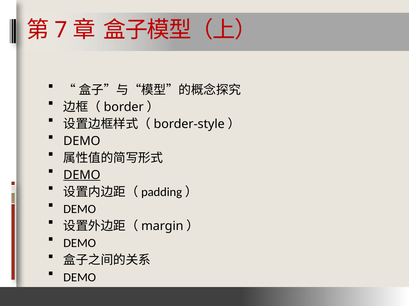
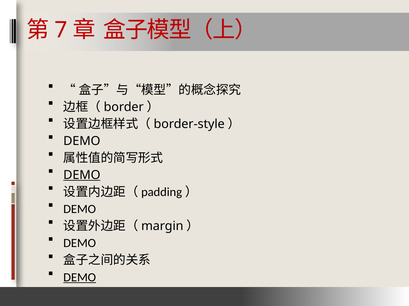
DEMO underline: none -> present (80, 278)
